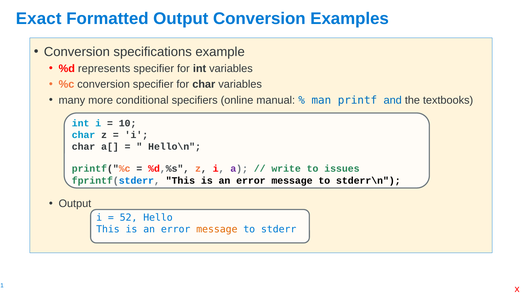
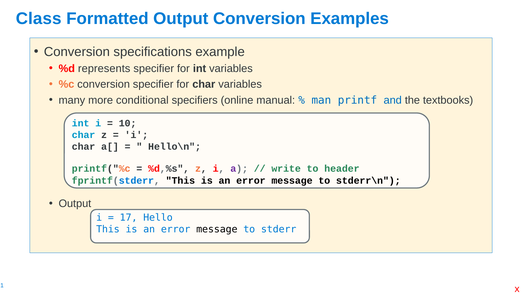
Exact: Exact -> Class (39, 19)
issues: issues -> header (342, 169)
52: 52 -> 17 (129, 218)
message colour: orange -> black (217, 230)
